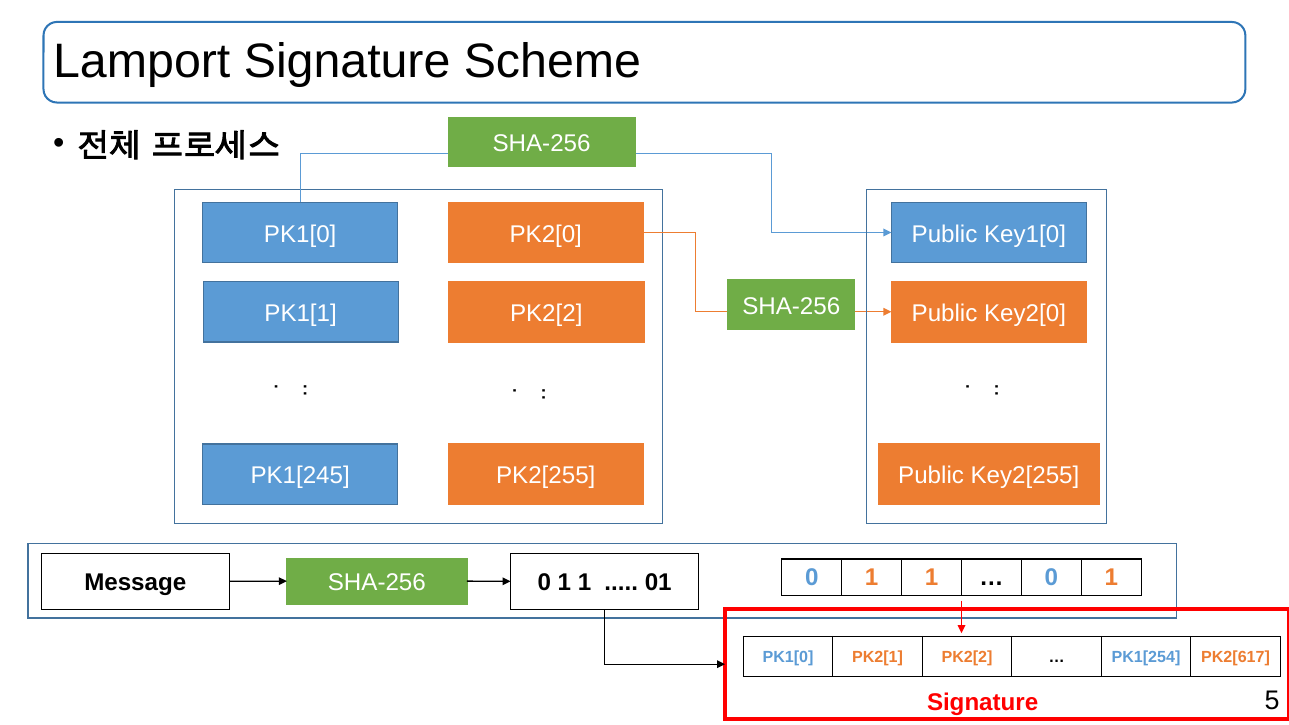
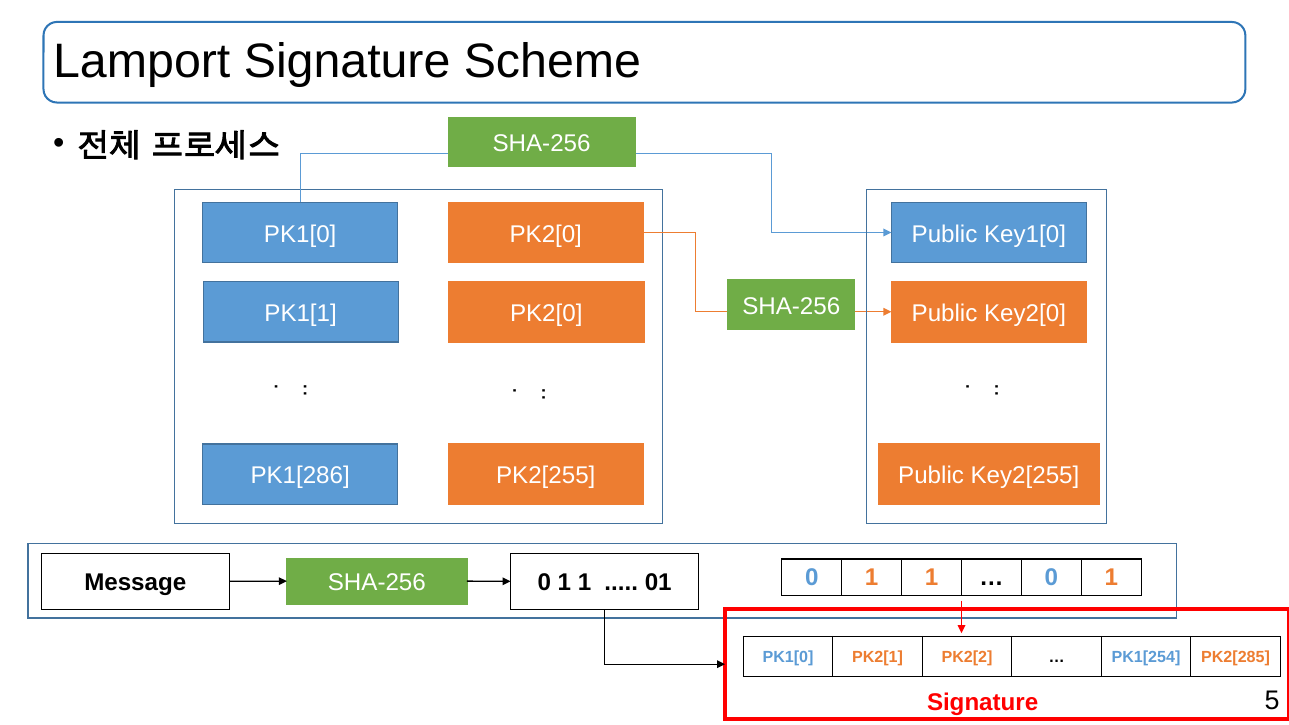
PK2[2: PK2[2 -> PK2[0 (546, 313)
PK1[245: PK1[245 -> PK1[286 (300, 476)
PK2[617: PK2[617 -> PK2[285 (1236, 657)
